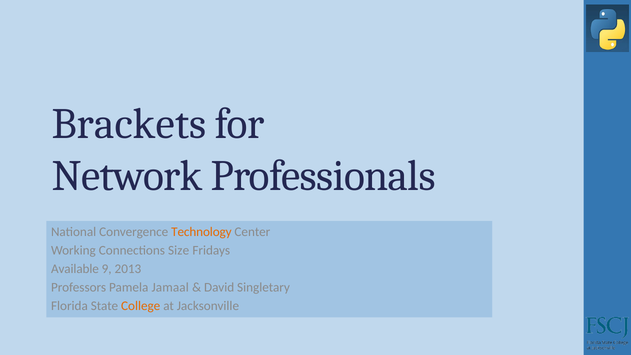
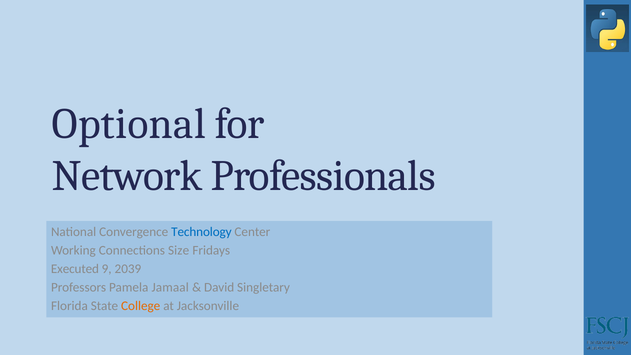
Brackets: Brackets -> Optional (129, 124)
Technology colour: orange -> blue (201, 232)
Available: Available -> Executed (75, 269)
2013: 2013 -> 2039 (128, 269)
